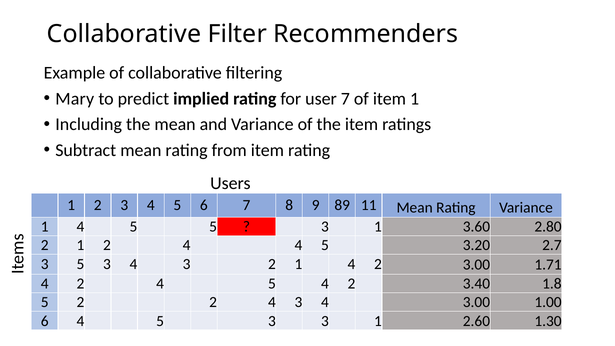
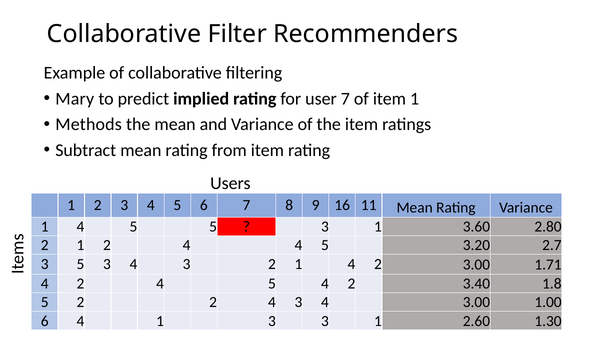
Including: Including -> Methods (89, 124)
89: 89 -> 16 (342, 205)
6 4 5: 5 -> 1 (160, 321)
